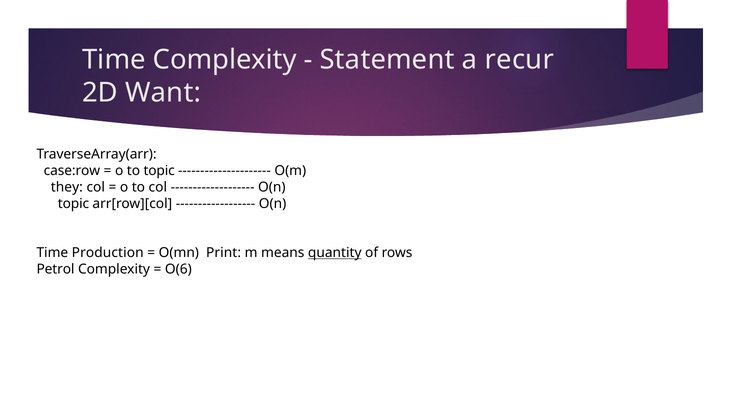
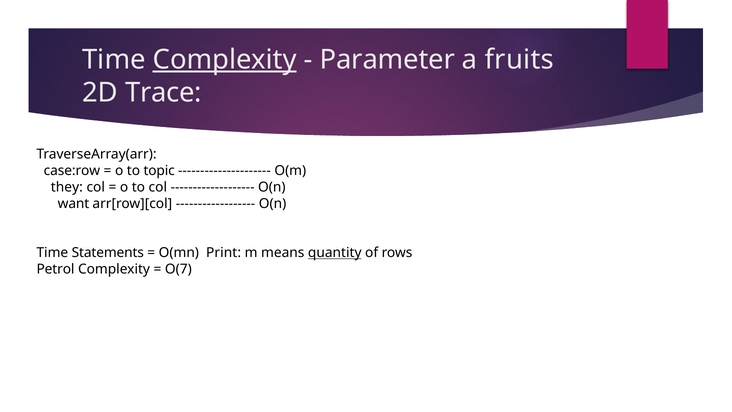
Complexity underline: none -> present (225, 60)
Statement: Statement -> Parameter (387, 60)
recur: recur -> fruits (519, 60)
Want: Want -> Trace (163, 93)
topic: topic -> want (74, 203)
Production: Production -> Statements (108, 253)
O(6: O(6 -> O(7 (178, 269)
